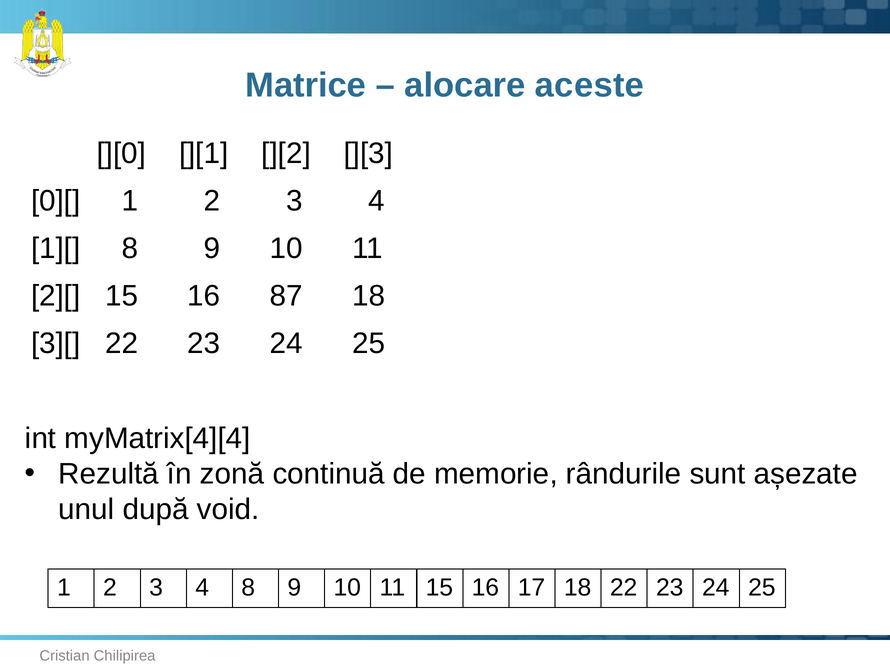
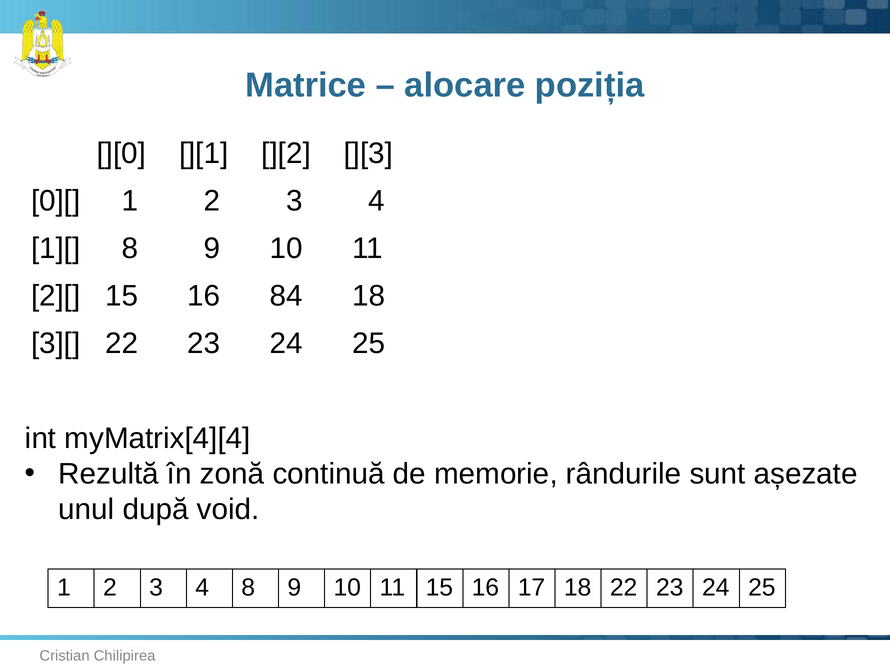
aceste: aceste -> poziția (590, 85)
87: 87 -> 84 (286, 296)
